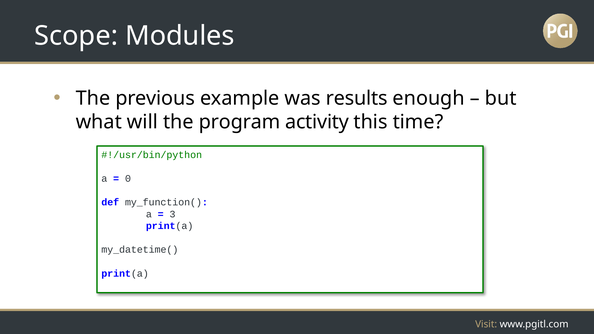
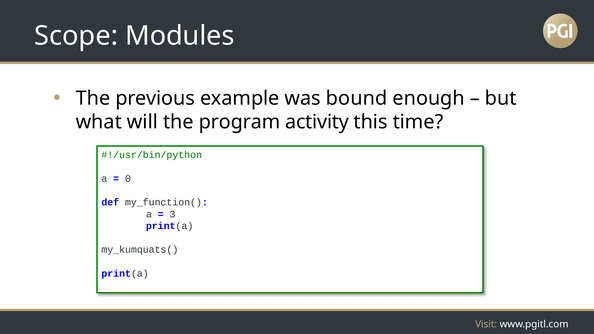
results: results -> bound (357, 98)
my_datetime(: my_datetime( -> my_kumquats( (140, 250)
